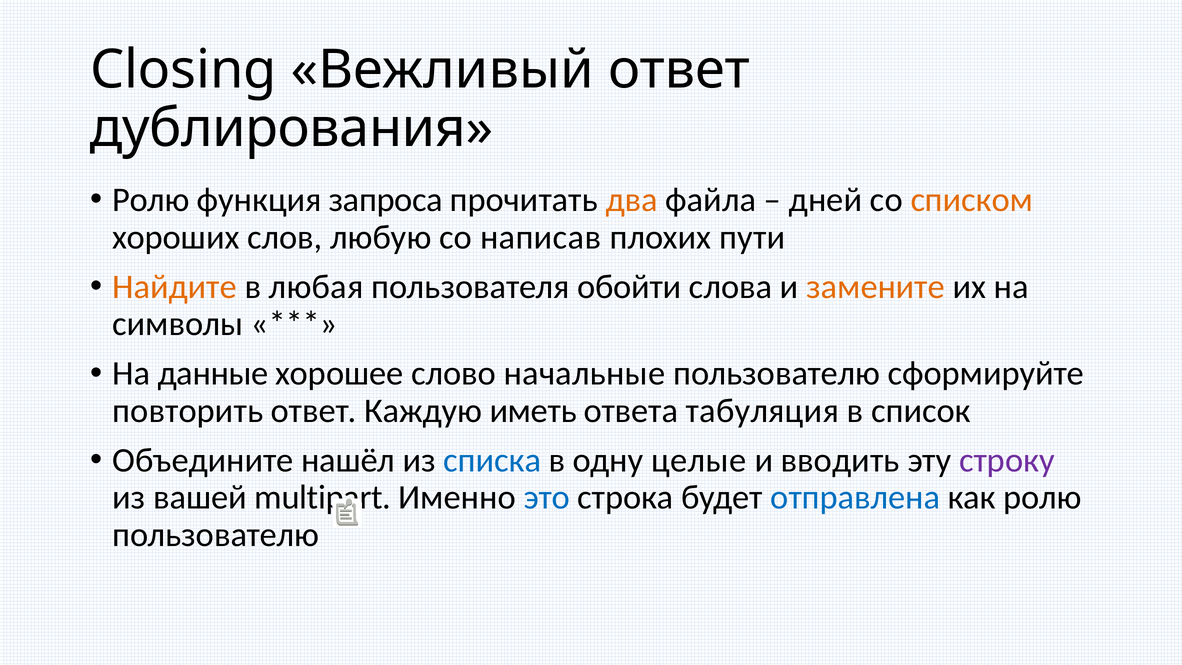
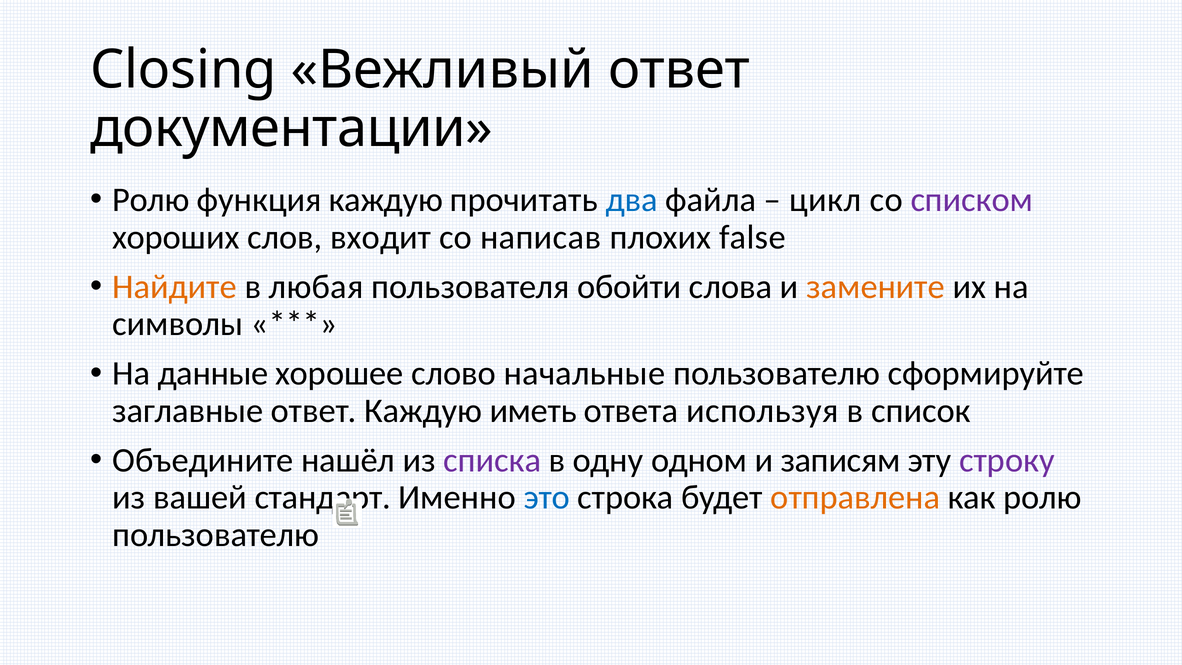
дублирования: дублирования -> документации (292, 129)
функция запроса: запроса -> каждую (386, 200)
два colour: orange -> blue (632, 200)
дней: дней -> цикл (825, 200)
списком colour: orange -> purple (972, 200)
любую: любую -> входит (381, 237)
пути: пути -> false (752, 237)
повторить: повторить -> заглавные (188, 411)
табуляция: табуляция -> используя (762, 411)
списка colour: blue -> purple (492, 460)
целые: целые -> одном (699, 460)
вводить: вводить -> записям (840, 460)
multipart: multipart -> стандарт (323, 497)
отправлена colour: blue -> orange (855, 497)
